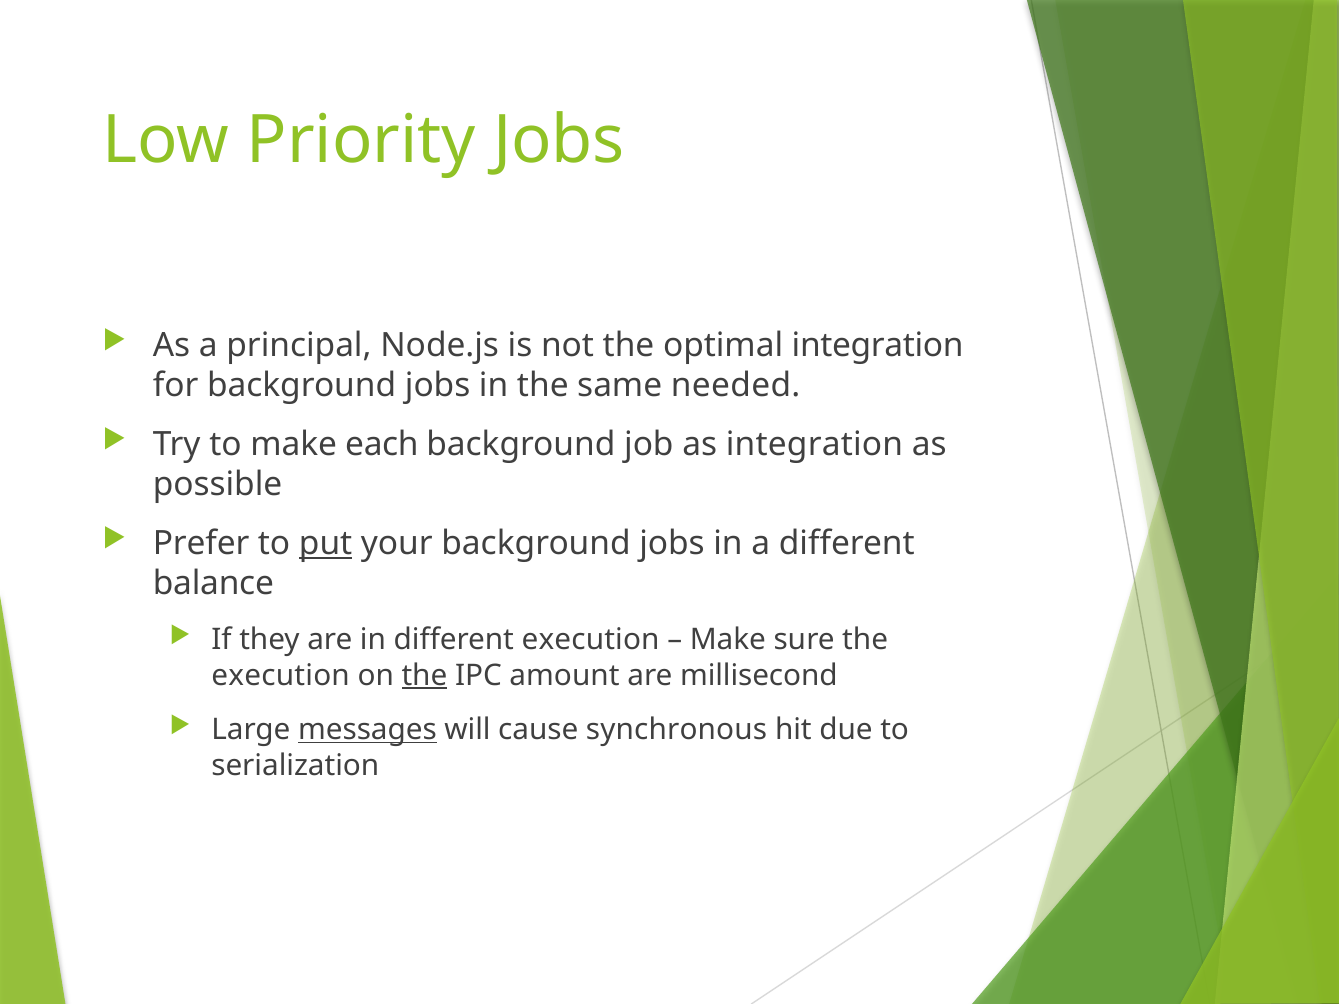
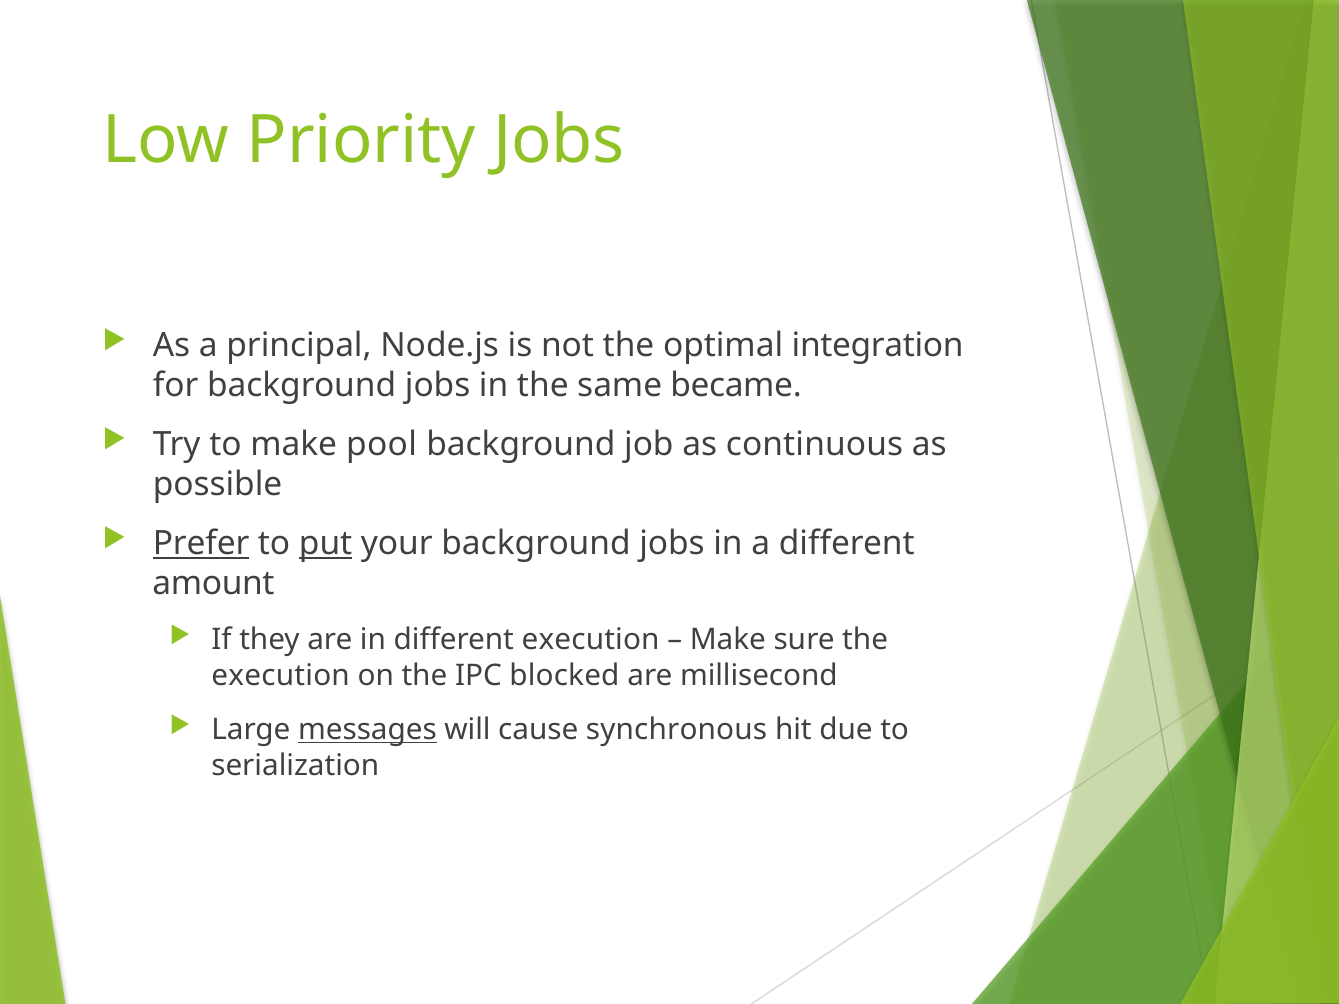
needed: needed -> became (736, 386)
each: each -> pool (382, 444)
as integration: integration -> continuous (814, 444)
Prefer underline: none -> present (201, 543)
balance: balance -> amount (213, 584)
the underline: present -> none (424, 676)
amount: amount -> blocked (564, 676)
